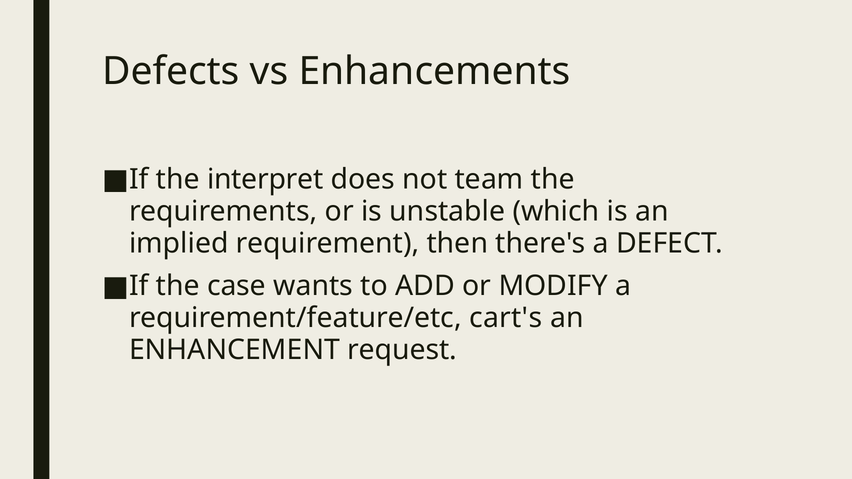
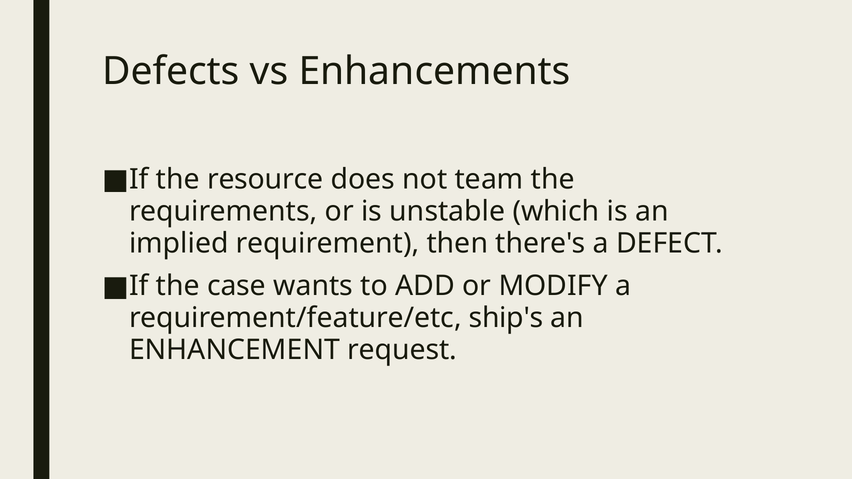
interpret: interpret -> resource (265, 179)
cart's: cart's -> ship's (506, 318)
